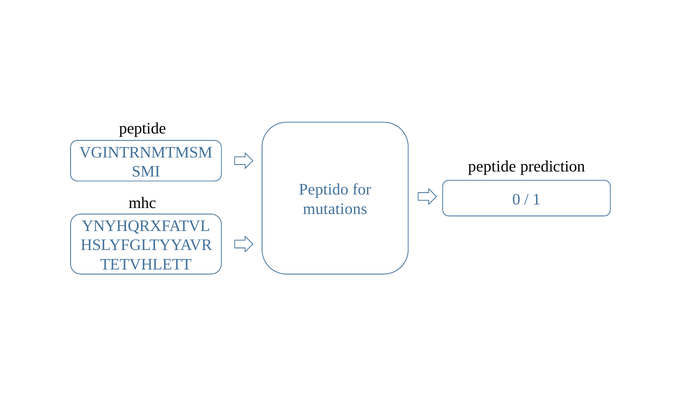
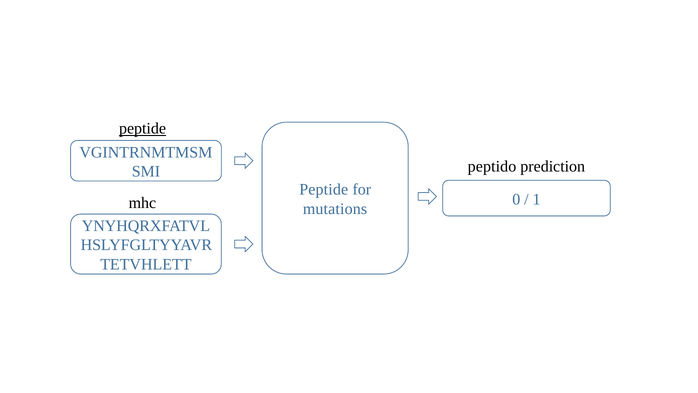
peptide underline: none -> present (142, 129)
peptide: peptide -> peptido (492, 166)
Peptido: Peptido -> Peptide (324, 189)
